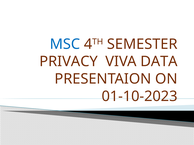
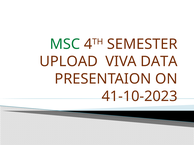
MSC colour: blue -> green (65, 44)
PRIVACY: PRIVACY -> UPLOAD (69, 62)
01-10-2023: 01-10-2023 -> 41-10-2023 (140, 97)
